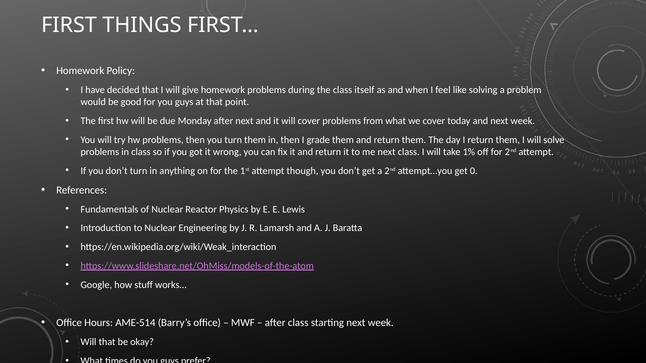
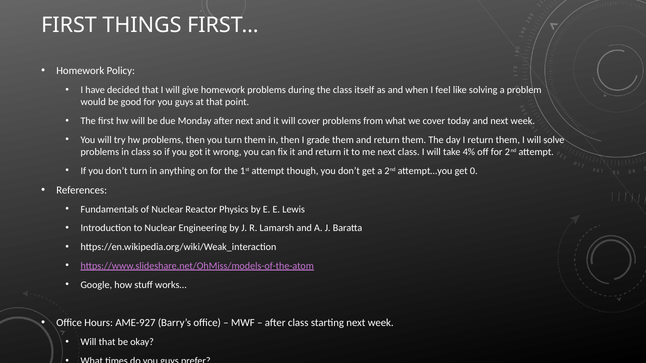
1%: 1% -> 4% (469, 152)
AME-514: AME-514 -> AME-927 (135, 323)
